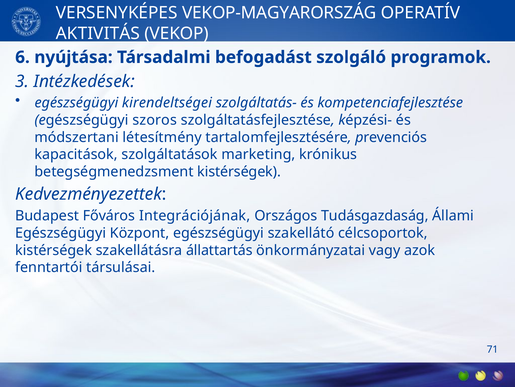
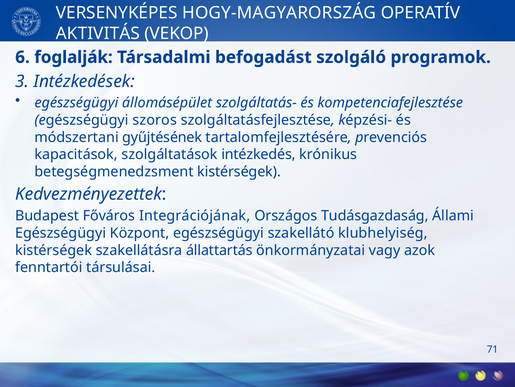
VEKOP-MAGYARORSZÁG: VEKOP-MAGYARORSZÁG -> HOGY-MAGYARORSZÁG (279, 13)
nyújtása: nyújtása -> foglalják (73, 57)
kirendeltségei: kirendeltségei -> állomásépület (167, 103)
létesítmény: létesítmény -> gyűjtésének (162, 137)
marketing: marketing -> intézkedés (259, 154)
célcsoportok: célcsoportok -> klubhelyiség (383, 233)
